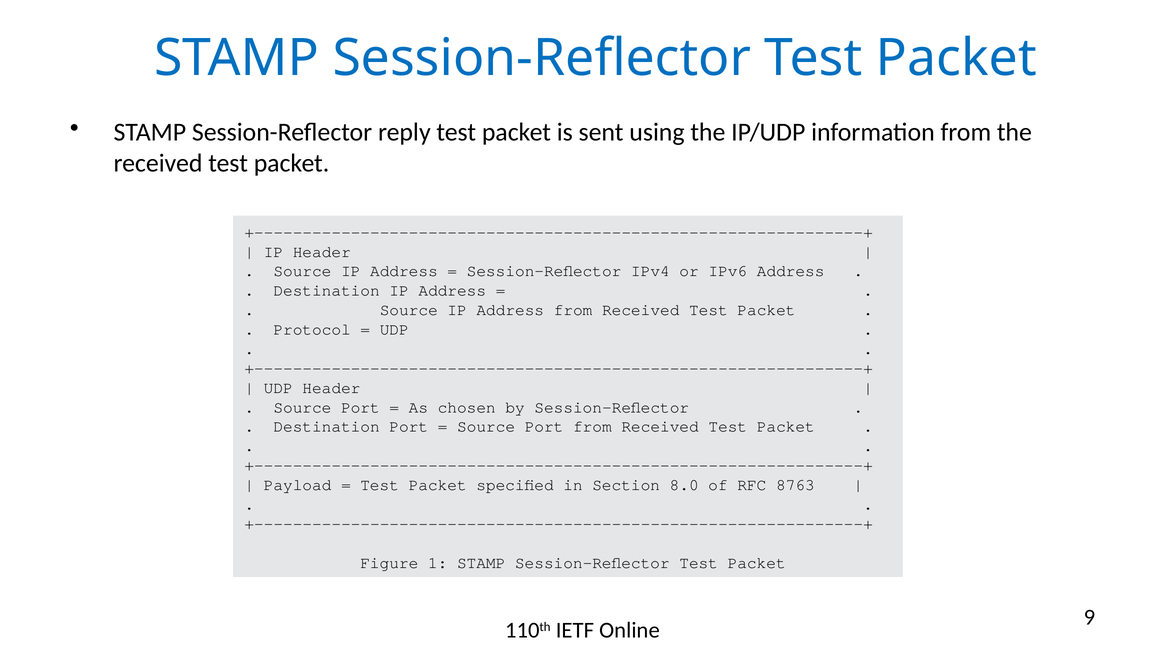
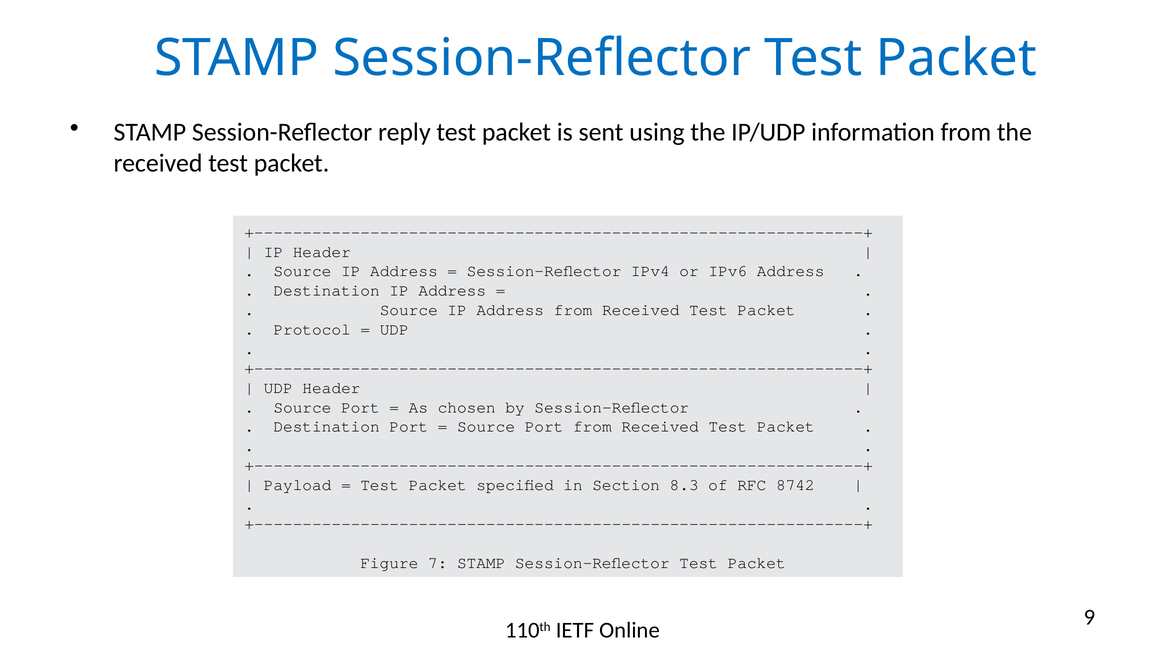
8.0: 8.0 -> 8.3 (684, 485)
8763: 8763 -> 8742 (795, 485)
1: 1 -> 7 (438, 563)
